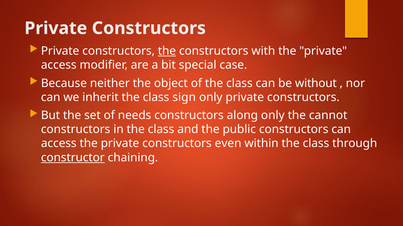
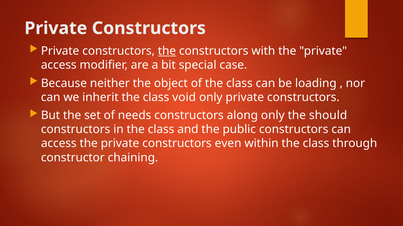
without: without -> loading (316, 83)
sign: sign -> void (184, 97)
cannot: cannot -> should (328, 116)
constructor underline: present -> none (73, 158)
